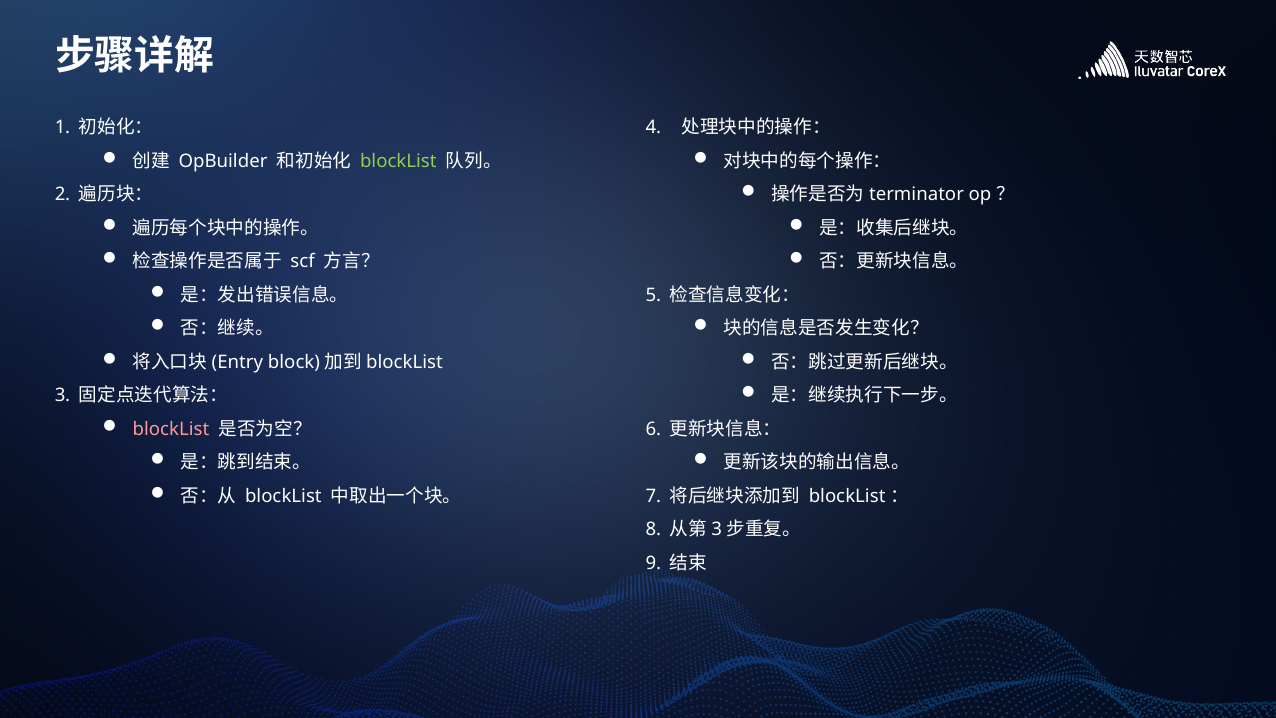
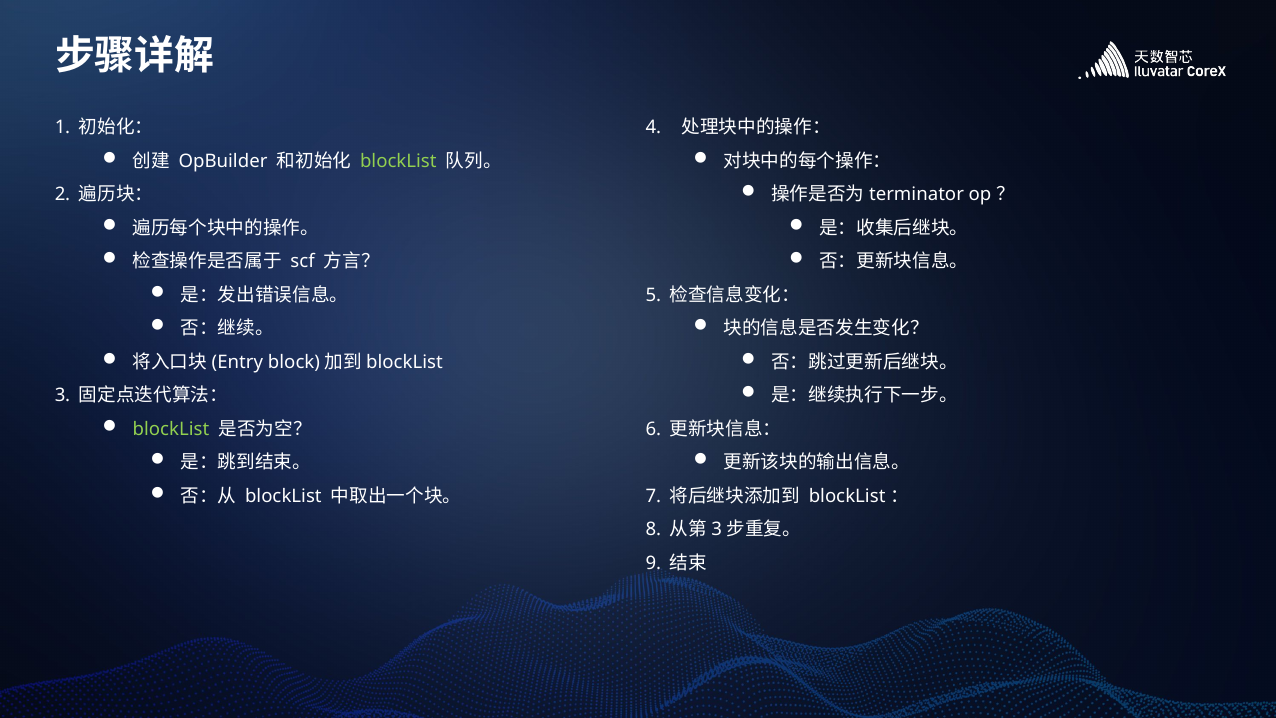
blockList colour: pink -> light green (171, 429)
